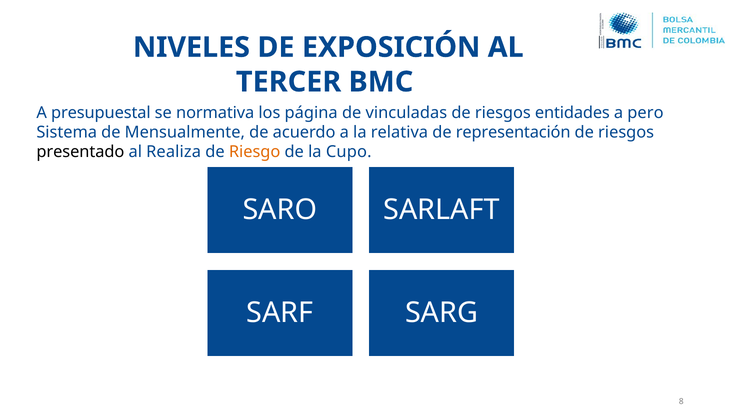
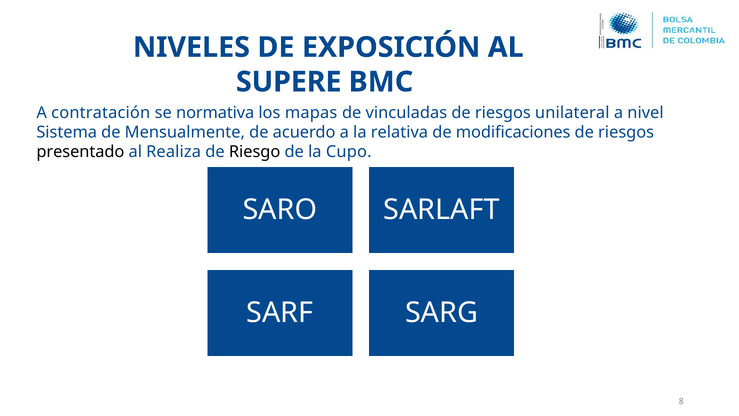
TERCER: TERCER -> SUPERE (289, 82)
presupuestal: presupuestal -> contratación (101, 113)
página: página -> mapas (311, 113)
entidades: entidades -> unilateral (572, 113)
pero: pero -> nivel (645, 113)
representación: representación -> modificaciones (513, 132)
Riesgo colour: orange -> black (255, 152)
